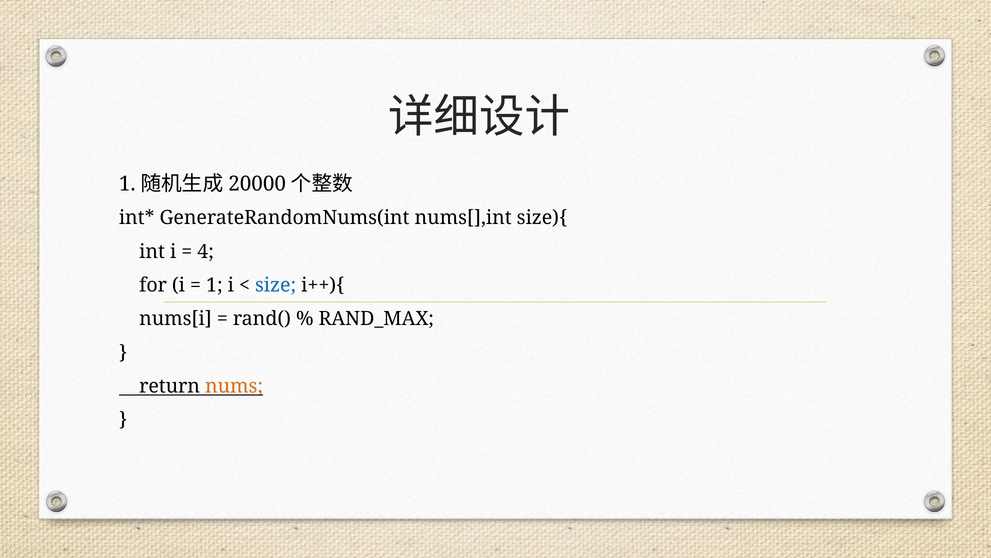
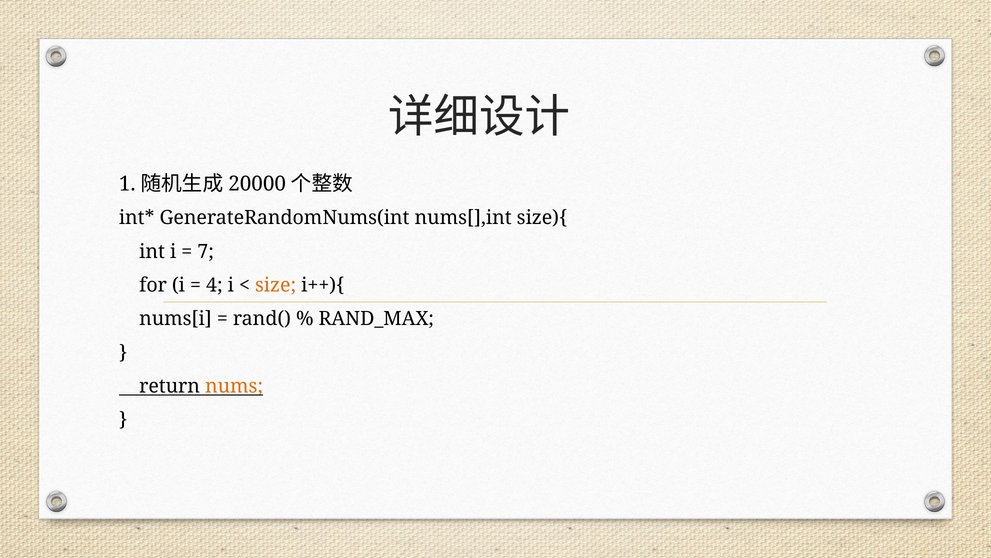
4: 4 -> 7 (206, 251)
1: 1 -> 4 (214, 285)
size colour: blue -> orange (276, 285)
